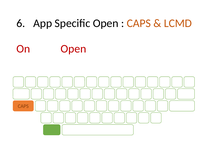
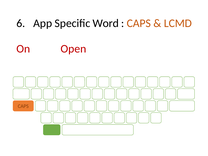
Specific Open: Open -> Word (106, 23)
